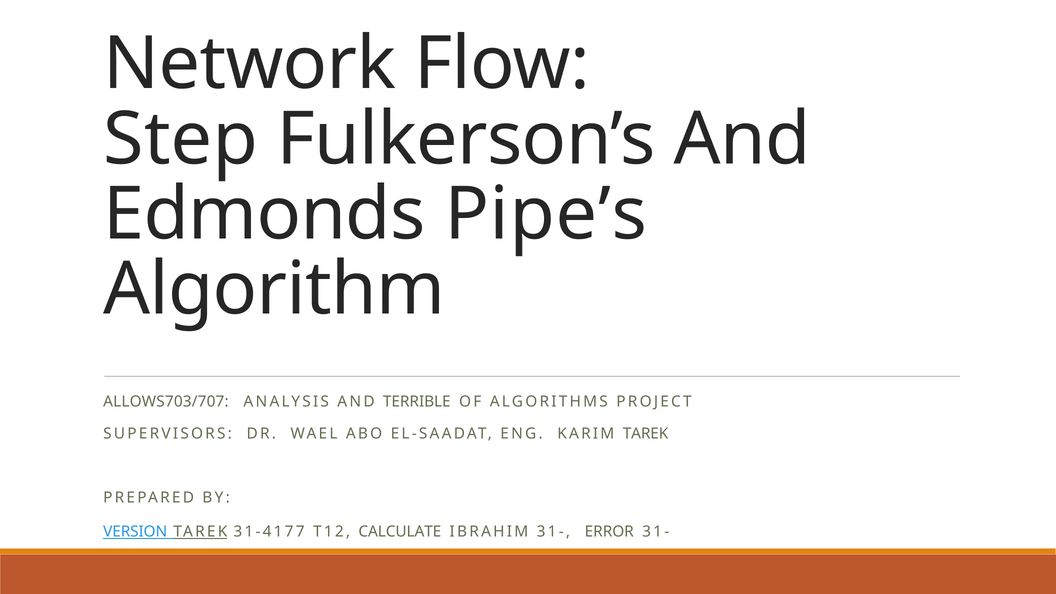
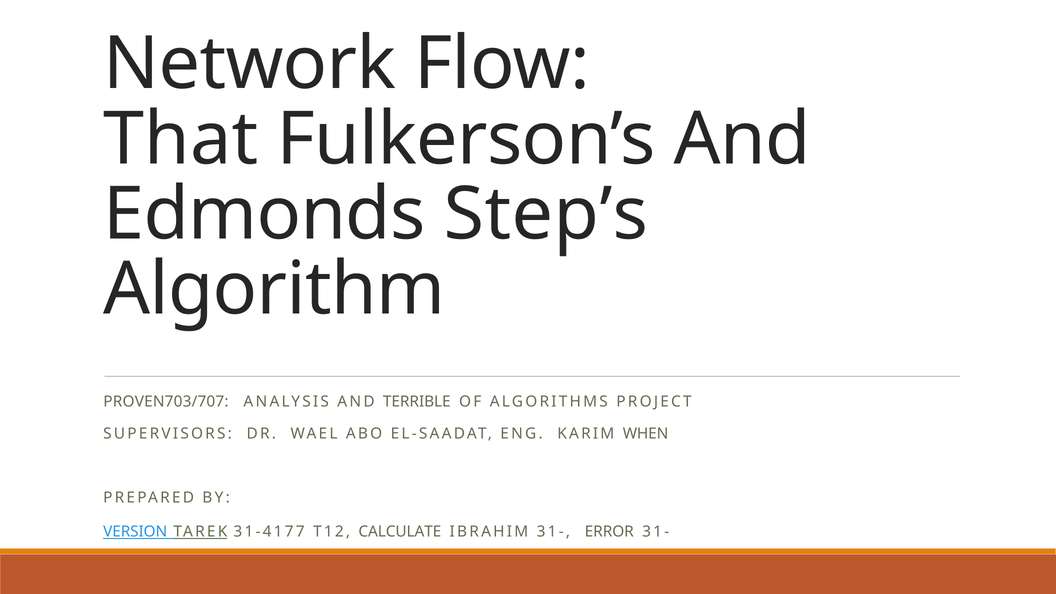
Step: Step -> That (181, 139)
Pipe’s: Pipe’s -> Step’s (546, 214)
ALLOWS703/707: ALLOWS703/707 -> PROVEN703/707 (166, 401)
KARIM TAREK: TAREK -> WHEN (646, 434)
